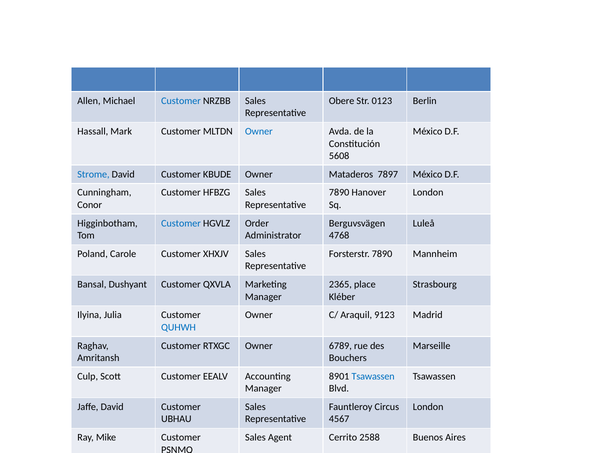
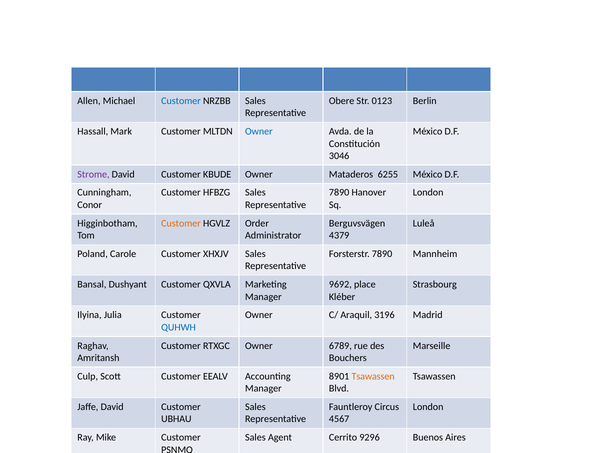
5608: 5608 -> 3046 (339, 156)
Strome colour: blue -> purple (93, 174)
7897: 7897 -> 6255 (388, 174)
Customer colour: blue -> orange (181, 223)
4768: 4768 -> 4379 (339, 236)
2365: 2365 -> 9692 (340, 284)
9123: 9123 -> 3196 (384, 315)
Tsawassen colour: blue -> orange (373, 376)
2588: 2588 -> 9296 (370, 438)
